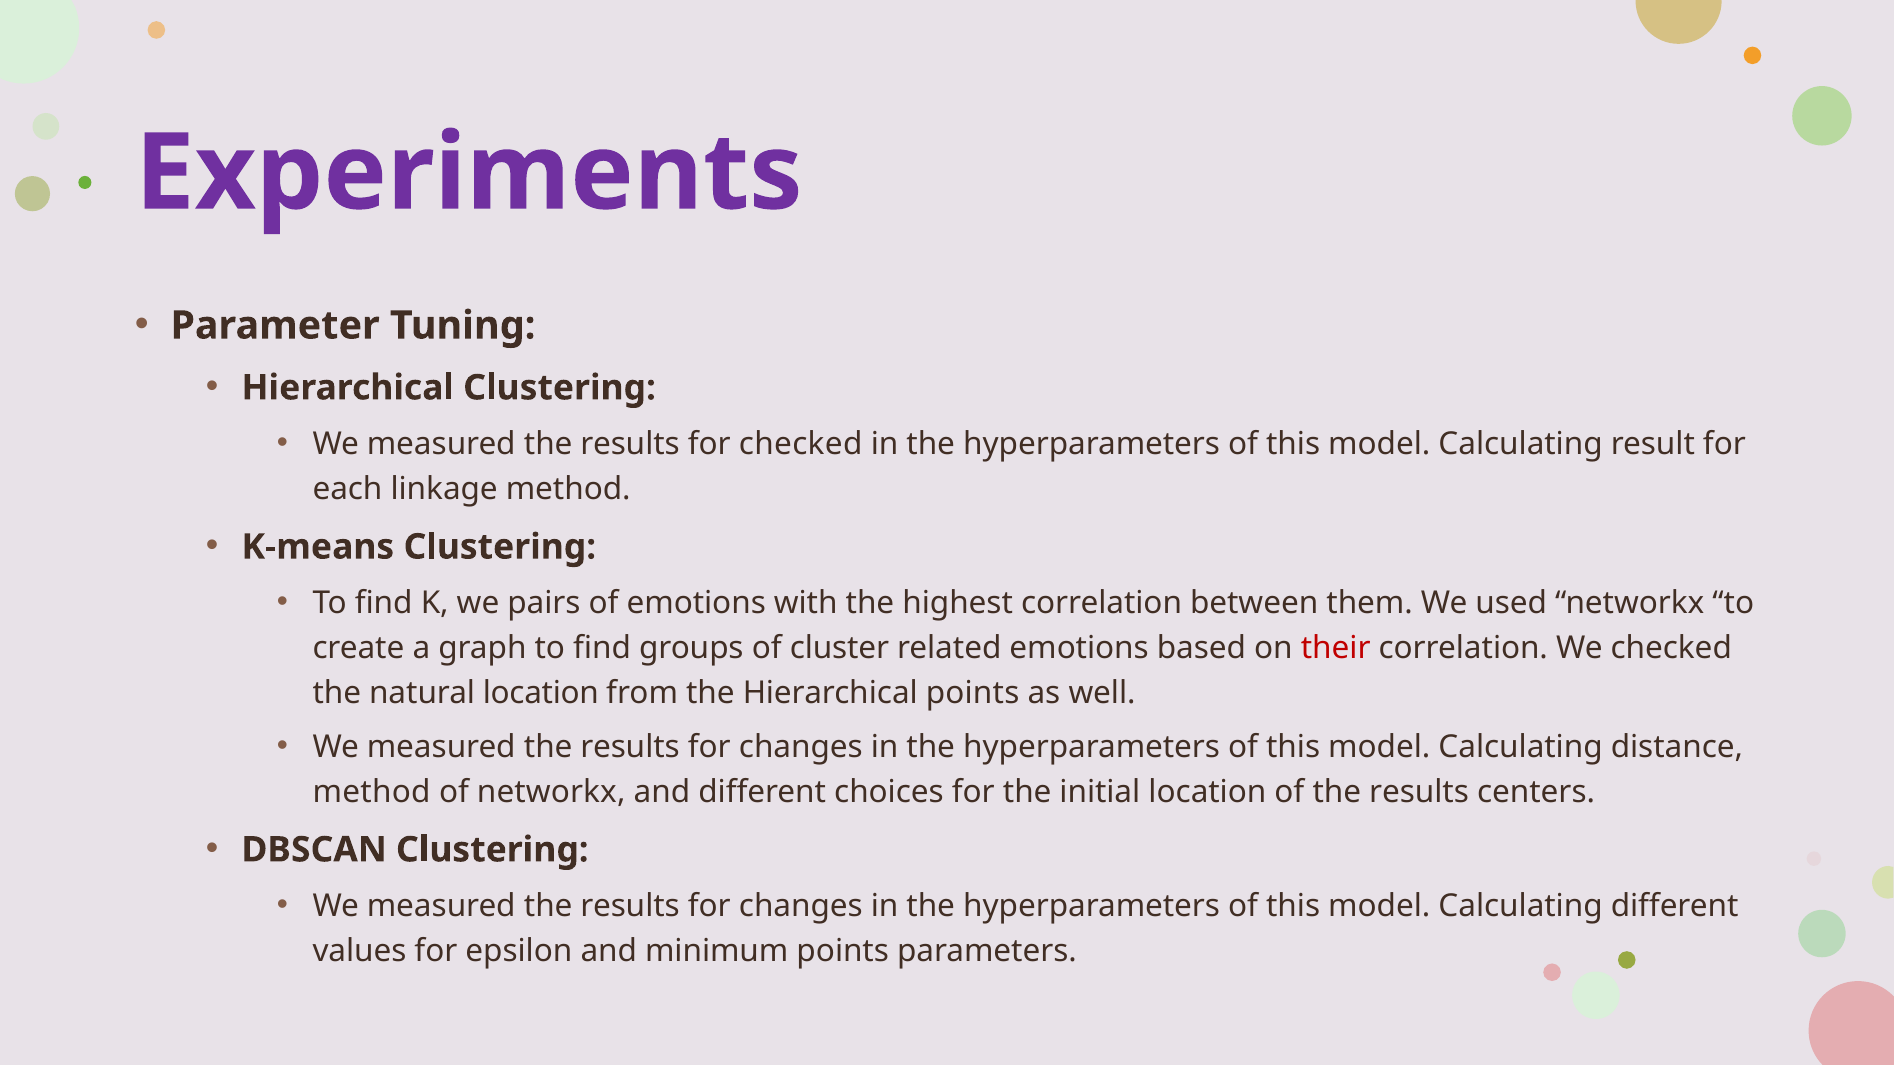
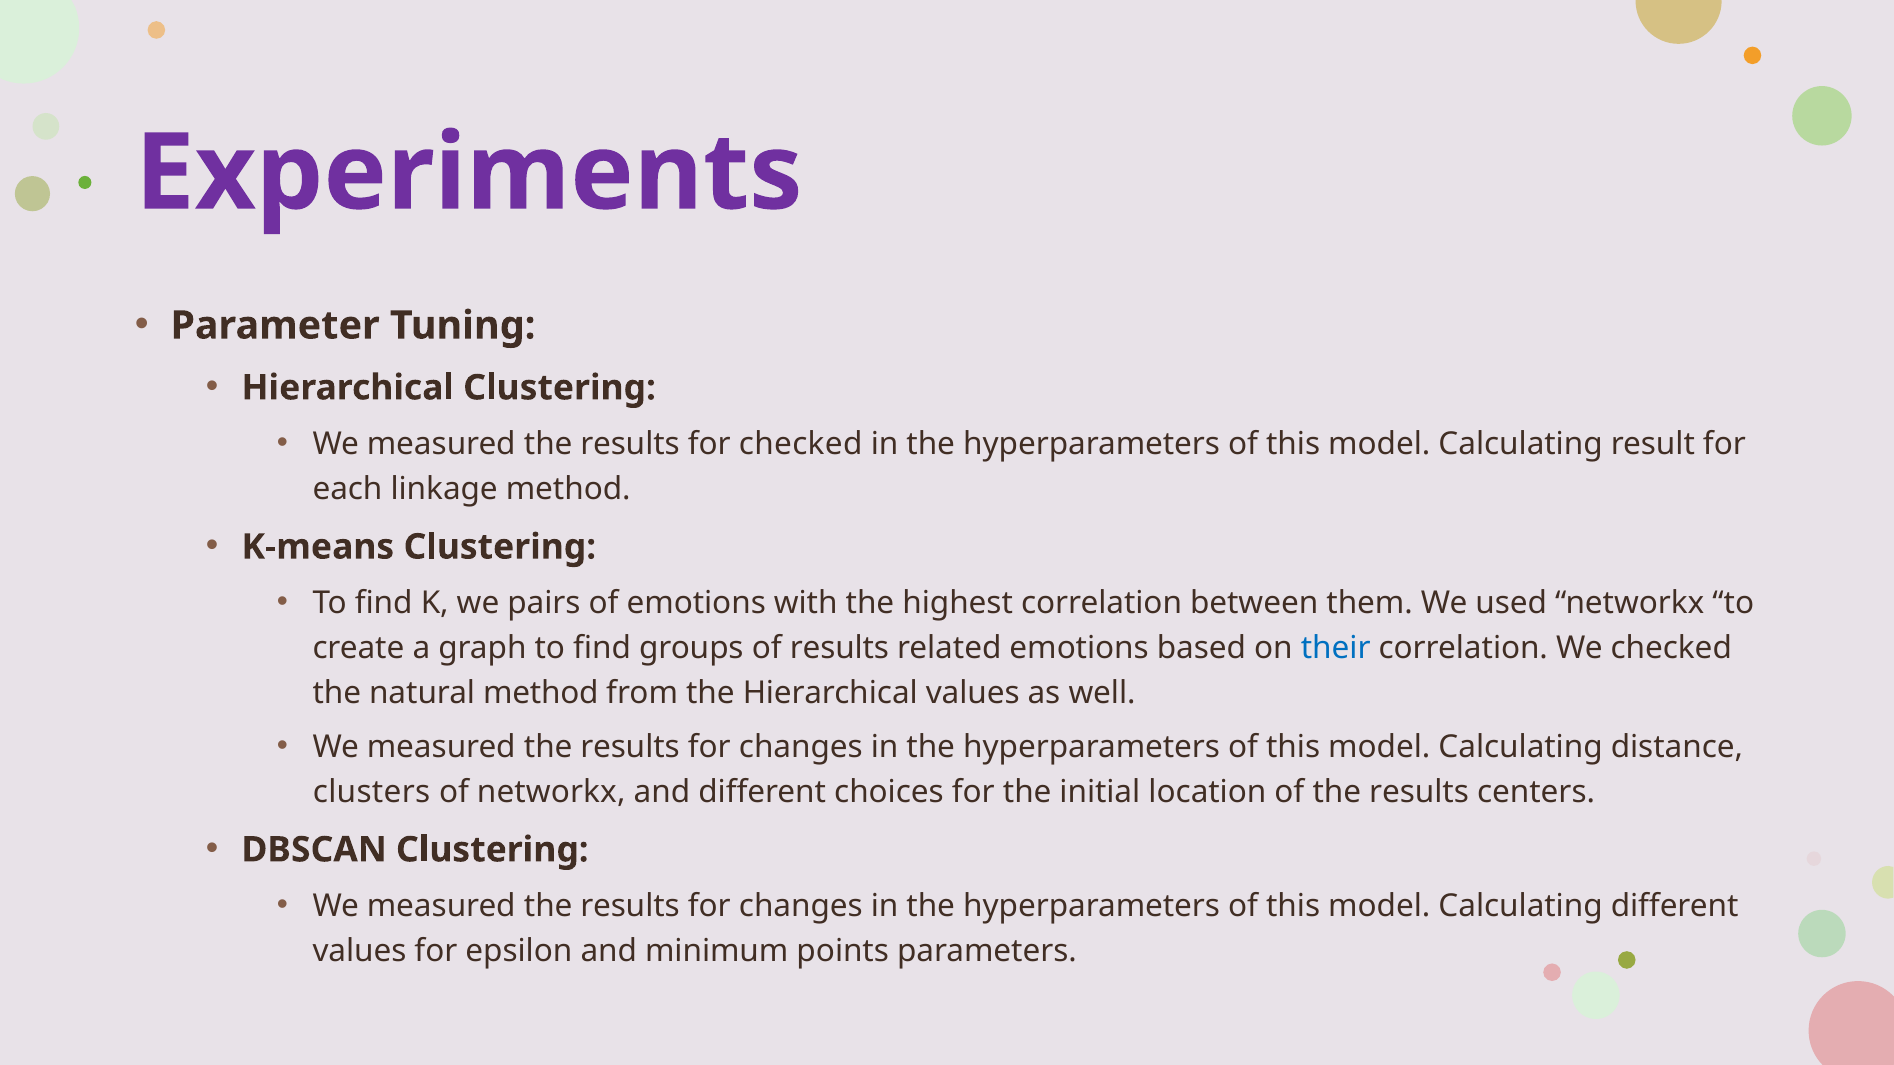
of cluster: cluster -> results (839, 648)
their colour: red -> blue (1336, 648)
natural location: location -> method (541, 693)
Hierarchical points: points -> values (973, 693)
method: method -> clusters (372, 792)
